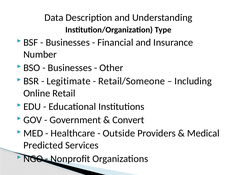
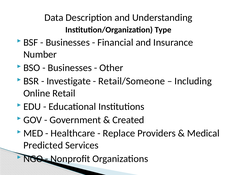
Legitimate: Legitimate -> Investigate (69, 81)
Convert: Convert -> Created (128, 120)
Outside: Outside -> Replace (119, 134)
